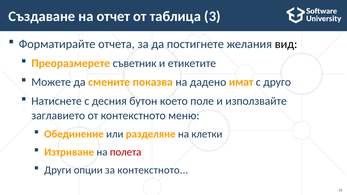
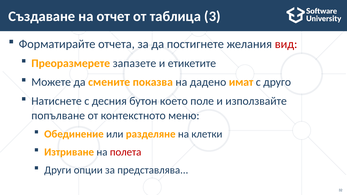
вид colour: black -> red (286, 44)
съветник: съветник -> запазете (135, 63)
заглавието: заглавието -> попълване (58, 116)
за контекстното: контекстното -> представлява (153, 170)
